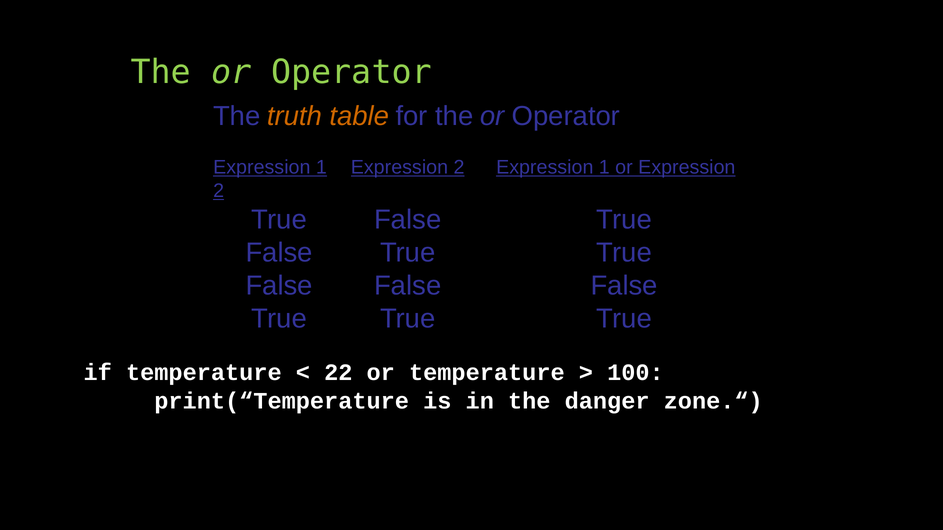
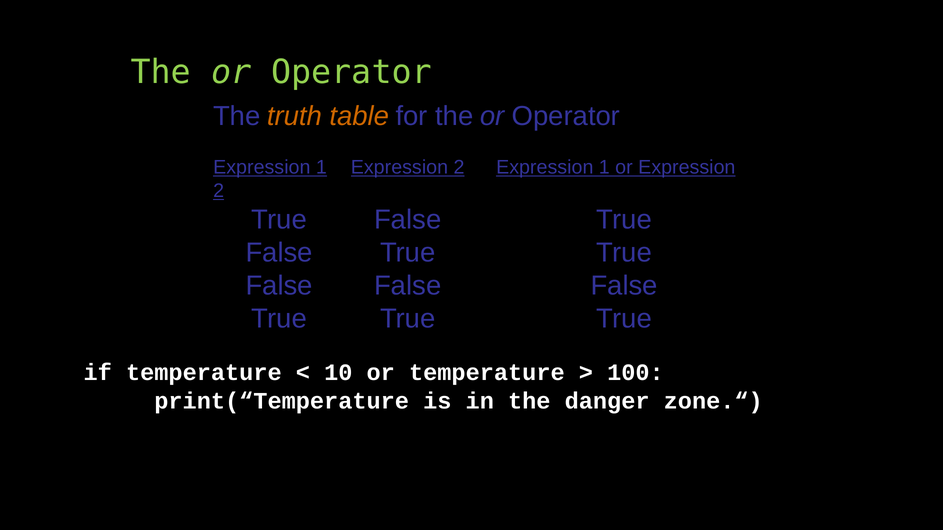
22: 22 -> 10 (338, 373)
